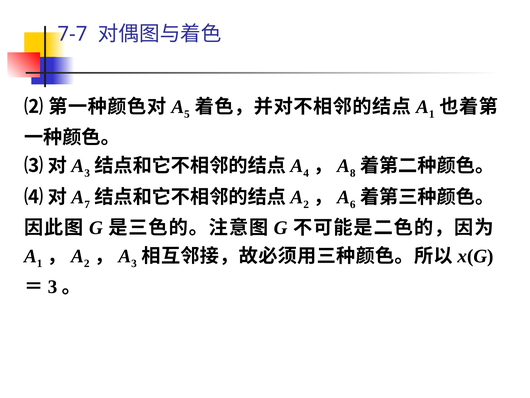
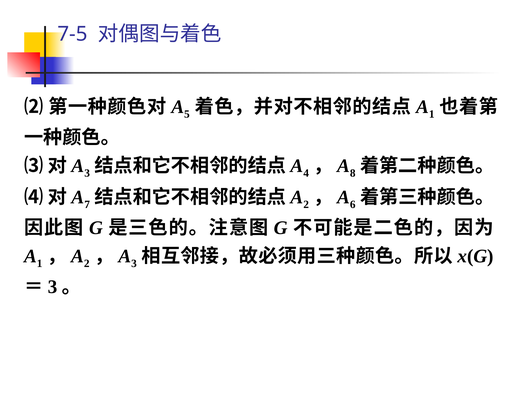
7-7: 7-7 -> 7-5 (73, 34)
